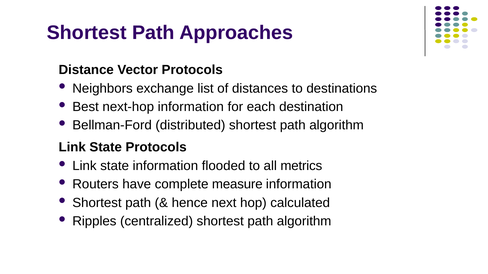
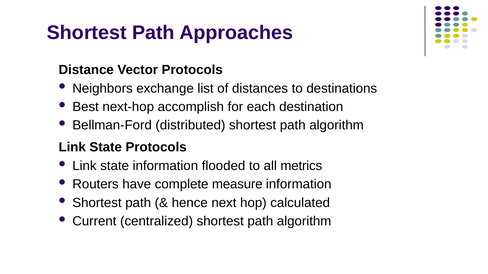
next-hop information: information -> accomplish (191, 107)
Ripples: Ripples -> Current (94, 222)
